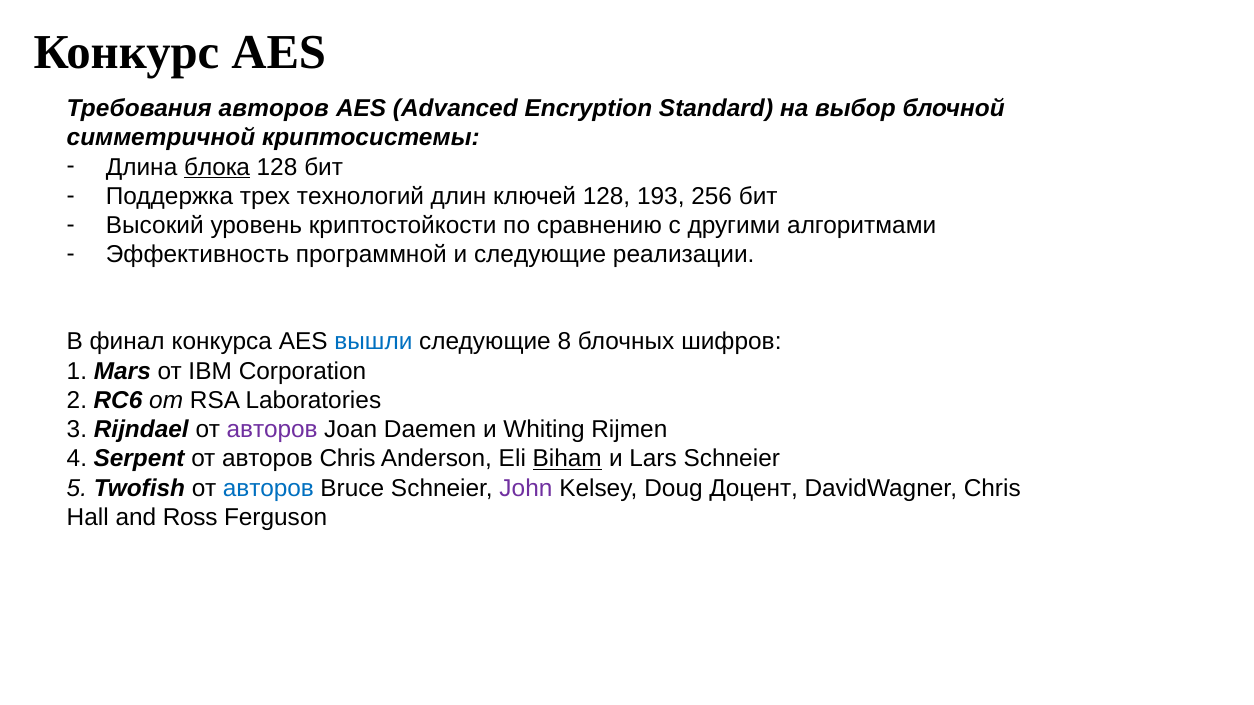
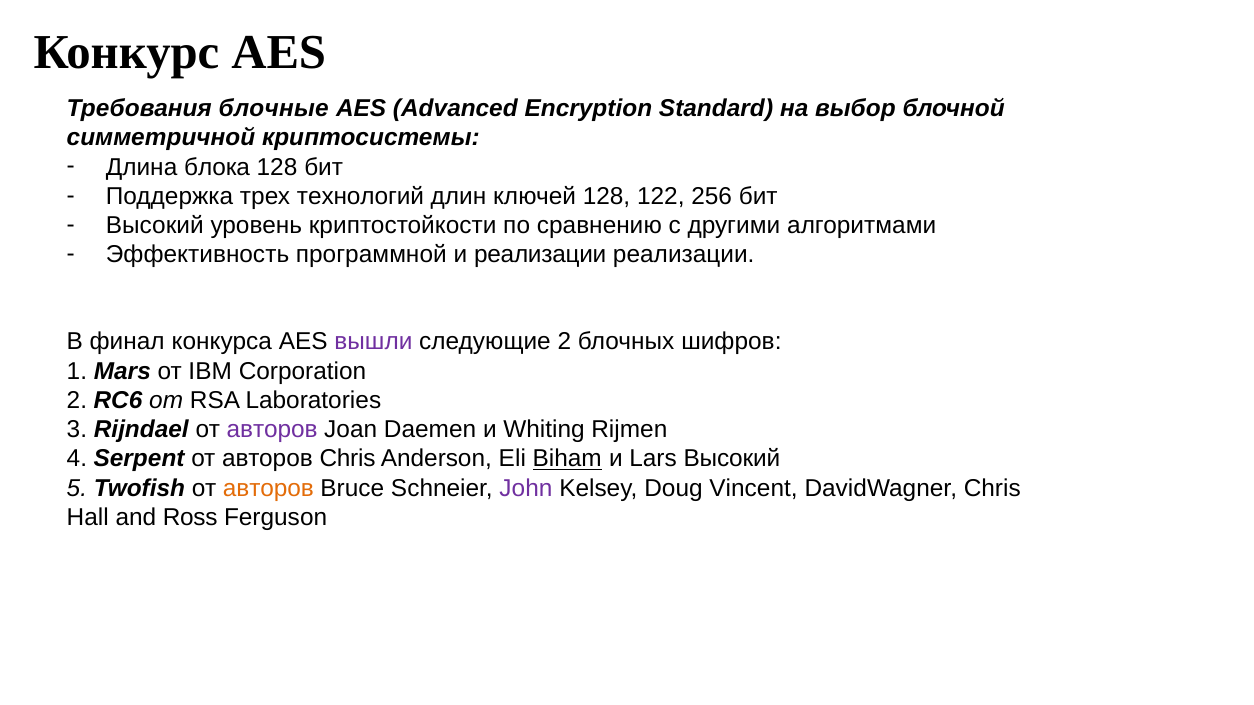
Требования авторов: авторов -> блочные (274, 109)
блока underline: present -> none (217, 167)
193: 193 -> 122 (661, 196)
и следующие: следующие -> реализации (540, 255)
вышли colour: blue -> purple (373, 342)
следующие 8: 8 -> 2 (564, 342)
Lars Schneier: Schneier -> Высокий (732, 459)
авторов colour: blue -> orange (268, 488)
Доцент: Доцент -> Vincent (754, 488)
